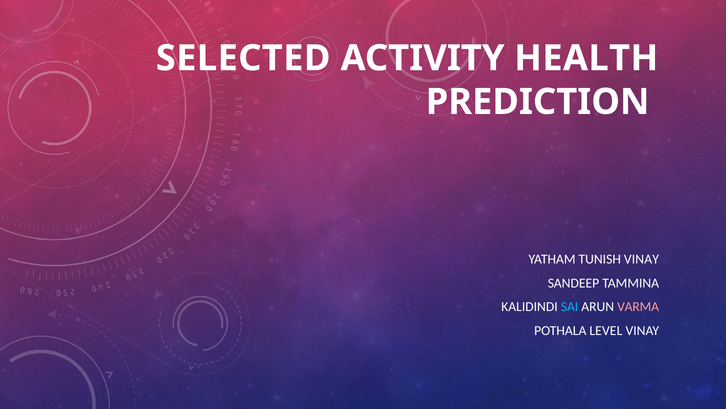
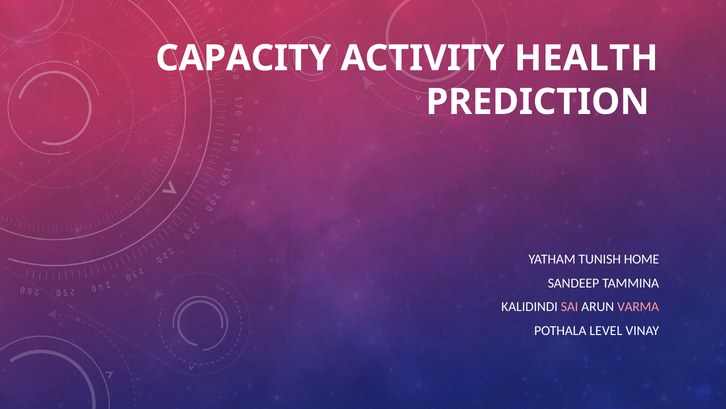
SELECTED: SELECTED -> CAPACITY (243, 58)
TUNISH VINAY: VINAY -> HOME (642, 259)
SAI colour: light blue -> pink (570, 307)
